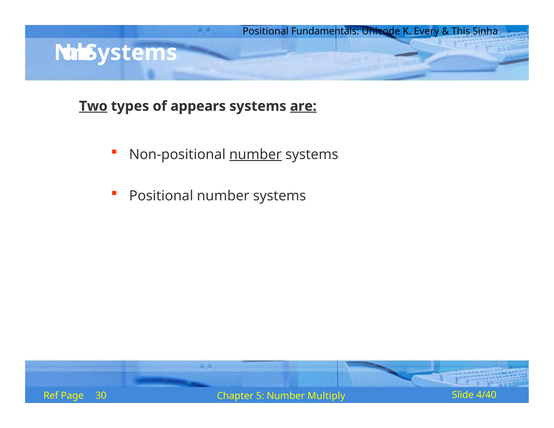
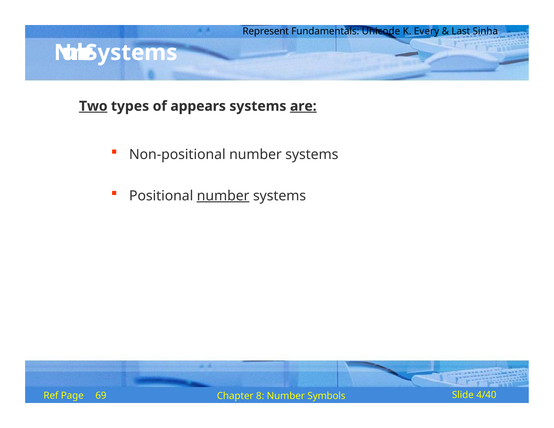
Positional: Positional -> Represent (266, 31)
This: This -> Last (461, 31)
number underline: present -> none (255, 154)
number underline: none -> present (223, 196)
30: 30 -> 69 (101, 396)
5: 5 -> 8 (260, 396)
Multiply: Multiply -> Symbols (326, 396)
